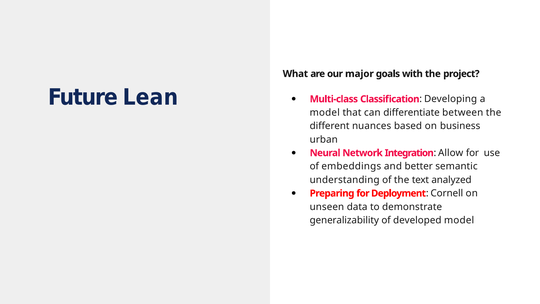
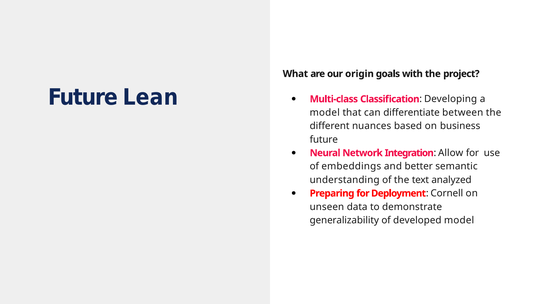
major: major -> origin (359, 74)
urban: urban -> future (324, 139)
